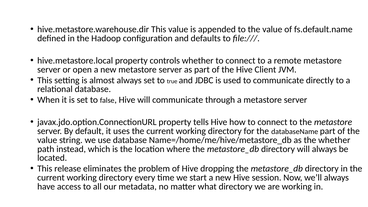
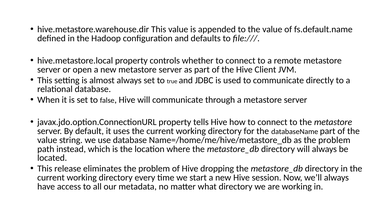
as the whether: whether -> problem (334, 140)
